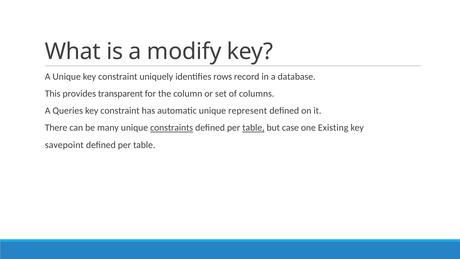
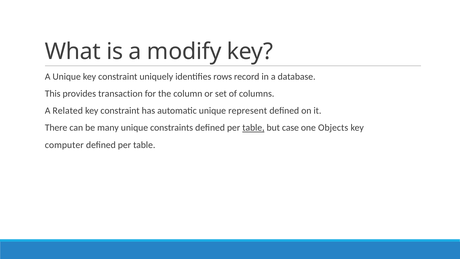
transparent: transparent -> transaction (120, 94)
Queries: Queries -> Related (68, 111)
constraints underline: present -> none (172, 128)
Existing: Existing -> Objects (333, 128)
savepoint: savepoint -> computer (64, 145)
